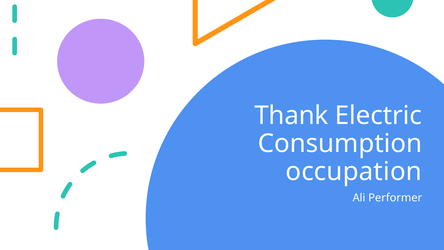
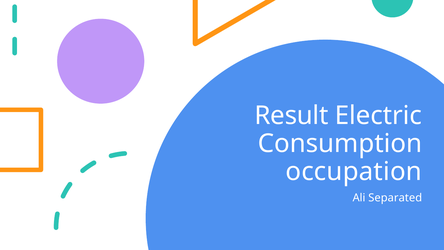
Thank: Thank -> Result (291, 115)
Performer: Performer -> Separated (395, 198)
